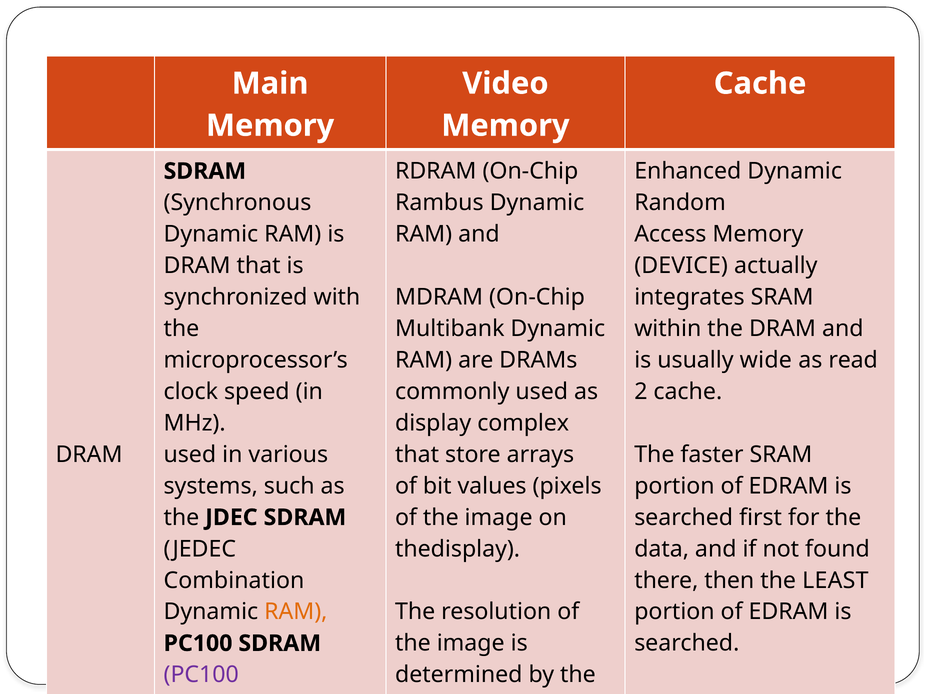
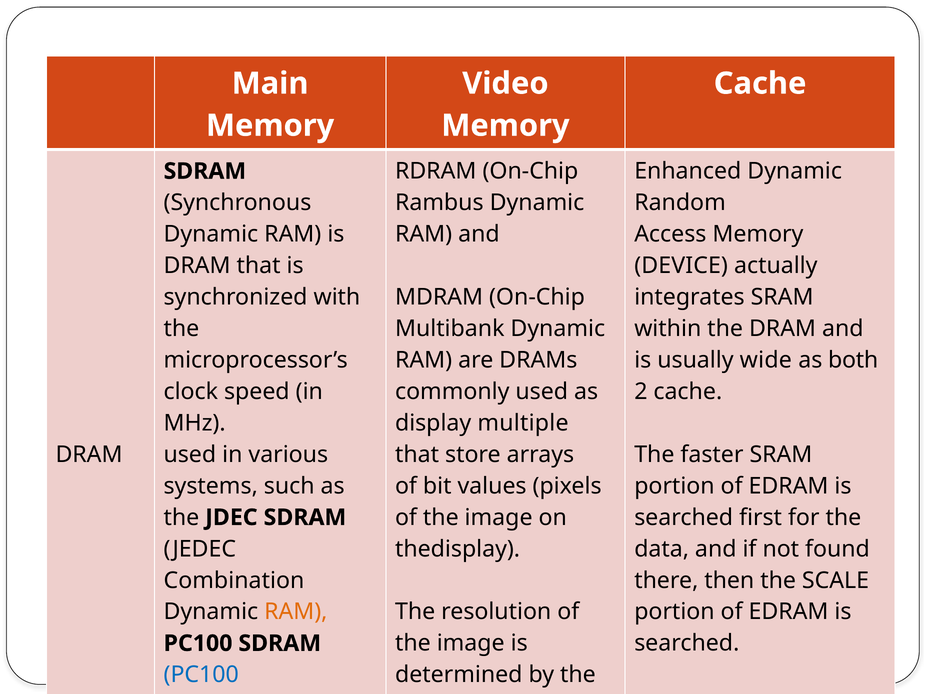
read: read -> both (853, 360)
complex: complex -> multiple (523, 423)
LEAST: LEAST -> SCALE (836, 581)
PC100 colour: purple -> blue (201, 675)
